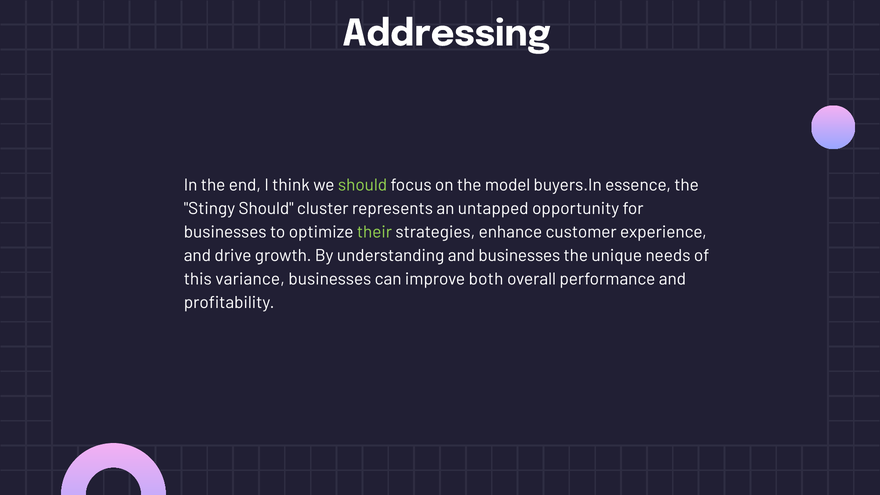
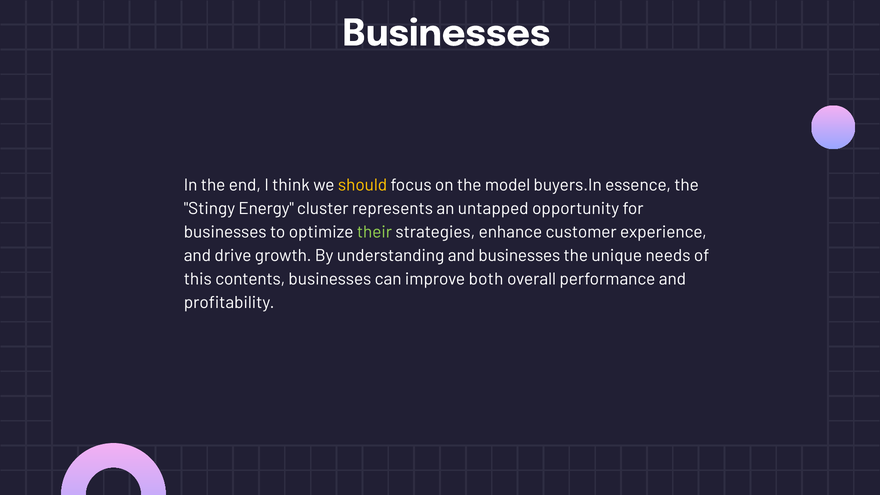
Addressing: Addressing -> Businesses (446, 33)
should colour: light green -> yellow (363, 185)
Stingy Should: Should -> Energy (266, 208)
variance: variance -> contents (250, 279)
